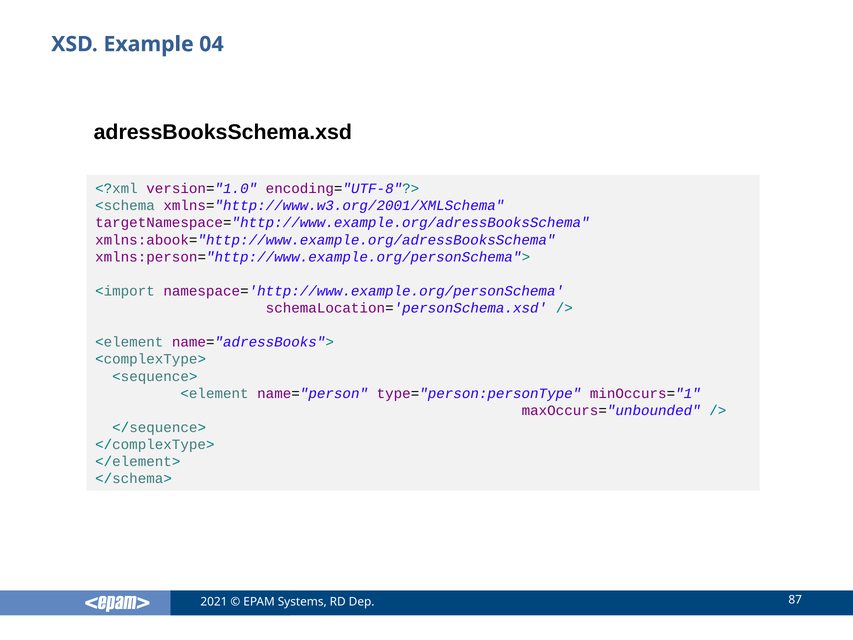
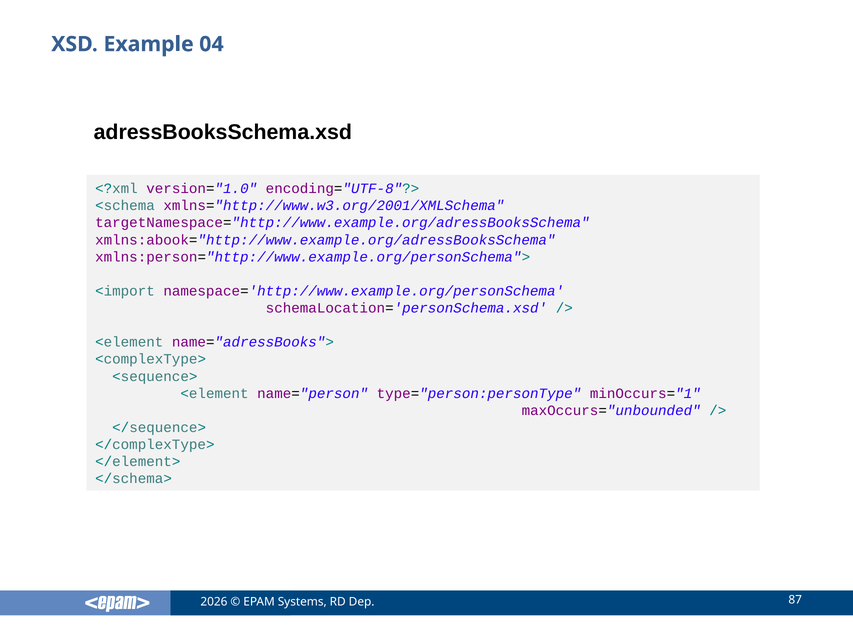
2021: 2021 -> 2026 (214, 602)
